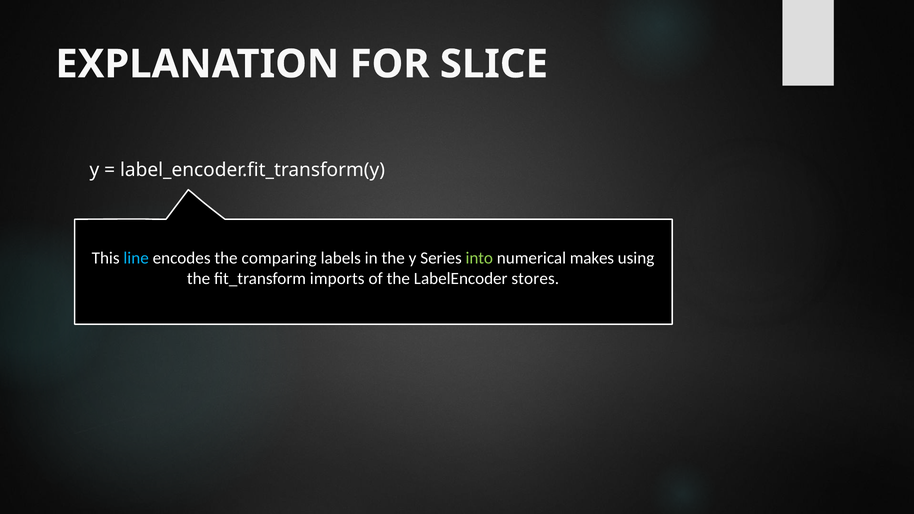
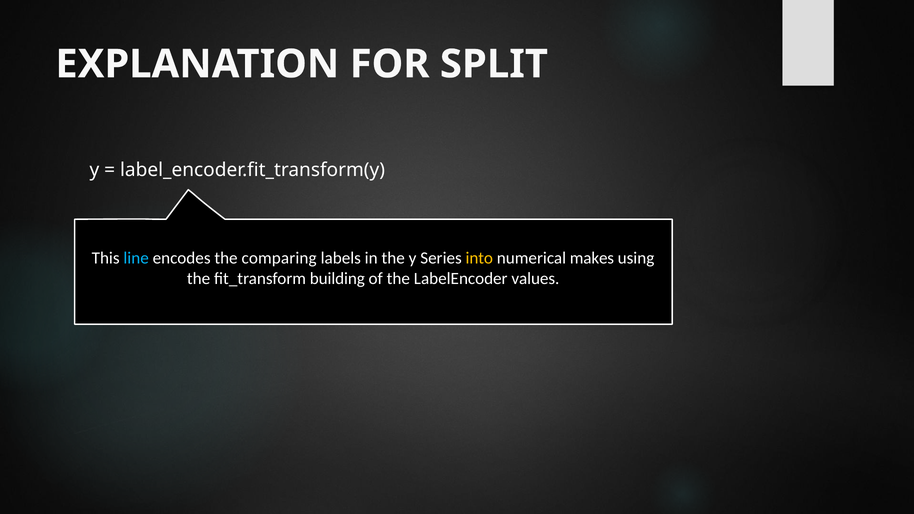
SLICE: SLICE -> SPLIT (494, 64)
into colour: light green -> yellow (479, 258)
imports: imports -> building (337, 279)
stores: stores -> values (535, 279)
